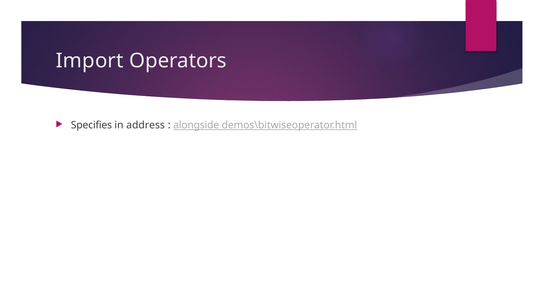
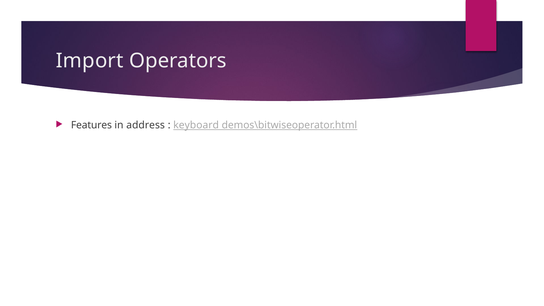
Specifies: Specifies -> Features (91, 125)
alongside: alongside -> keyboard (196, 125)
